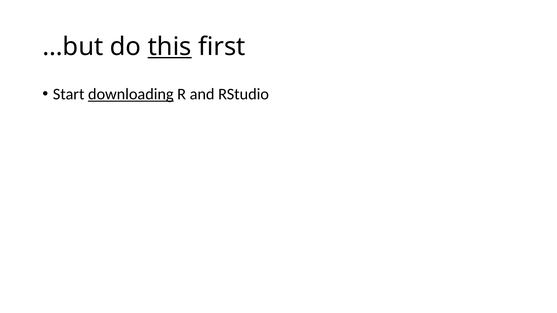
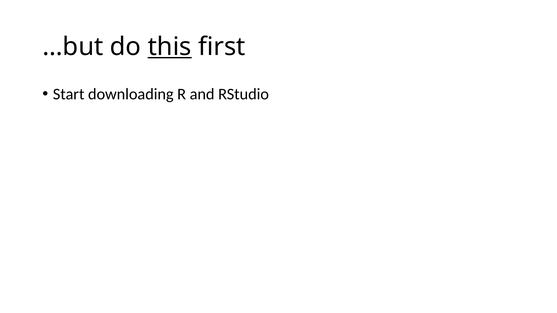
downloading underline: present -> none (131, 94)
